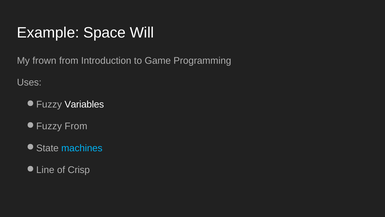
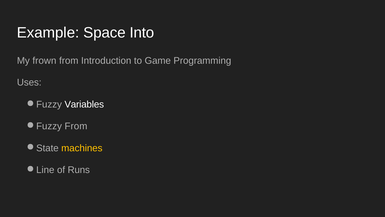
Will: Will -> Into (142, 33)
machines colour: light blue -> yellow (82, 148)
Crisp: Crisp -> Runs (79, 170)
